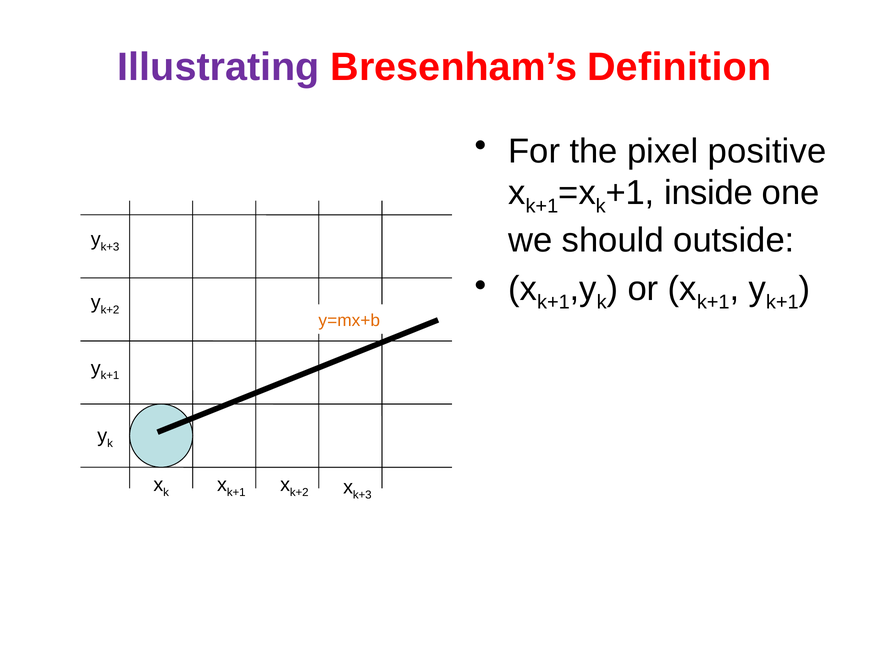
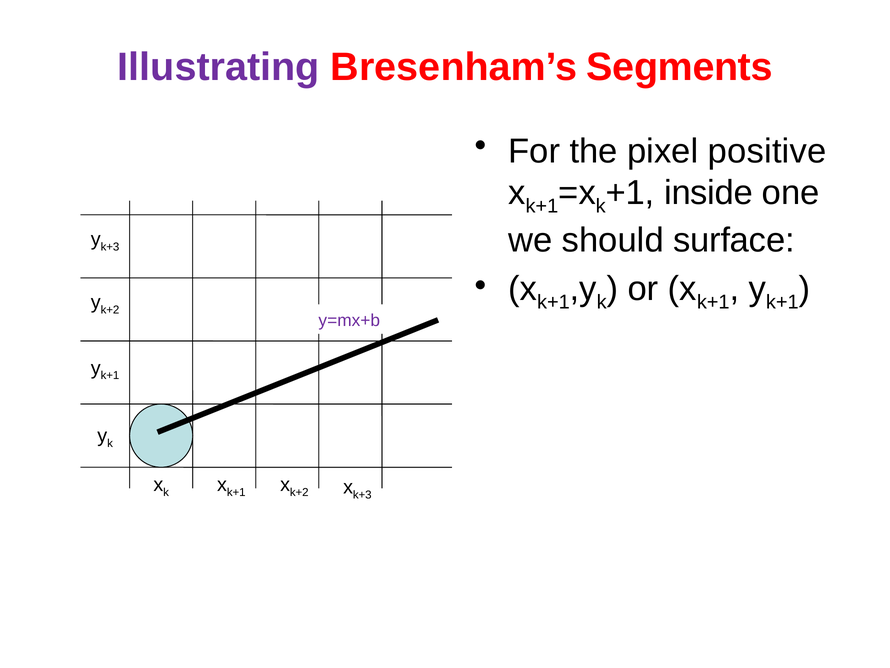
Definition: Definition -> Segments (680, 67)
outside: outside -> surface (734, 240)
y=mx+b colour: orange -> purple (349, 320)
